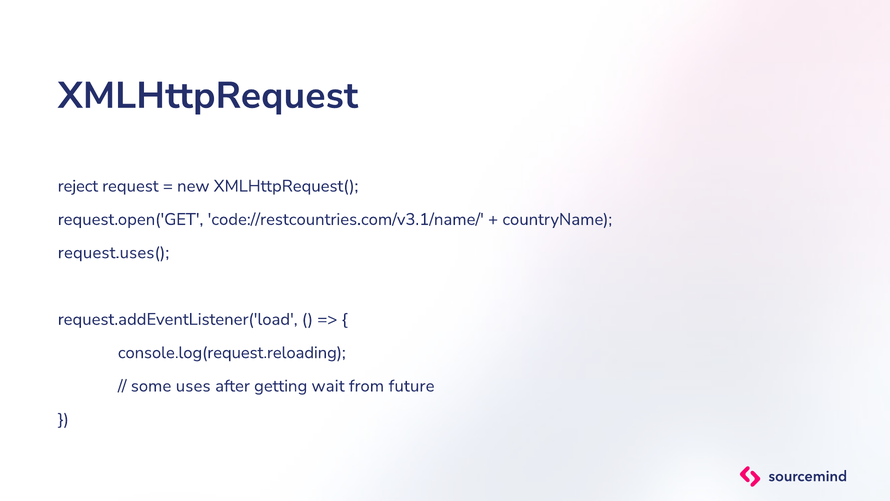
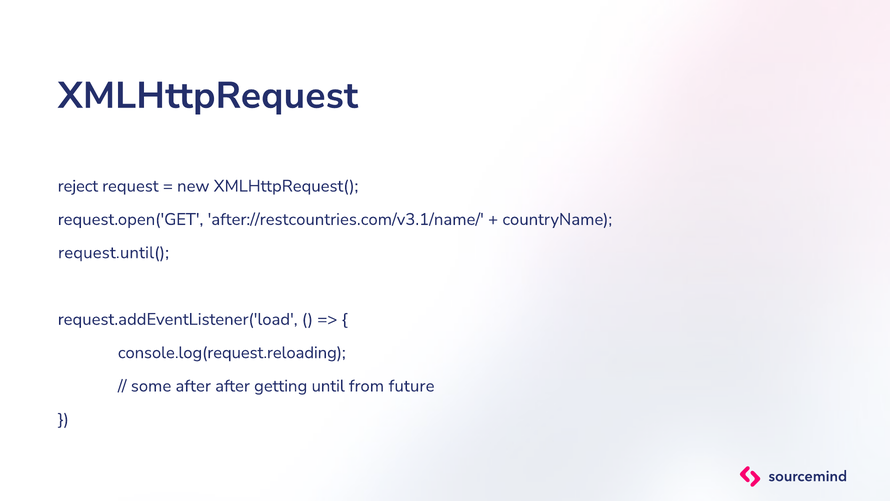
code://restcountries.com/v3.1/name/: code://restcountries.com/v3.1/name/ -> after://restcountries.com/v3.1/name/ (346, 219)
request.uses(: request.uses( -> request.until( (114, 253)
some uses: uses -> after (193, 386)
wait: wait -> until (328, 386)
